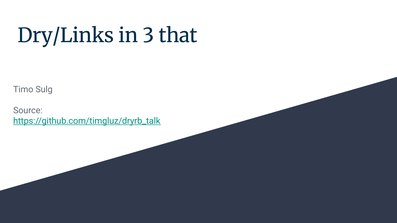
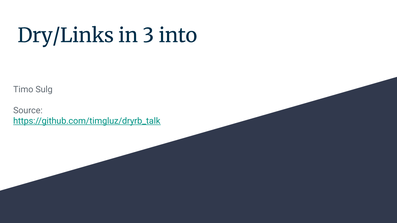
that: that -> into (178, 36)
